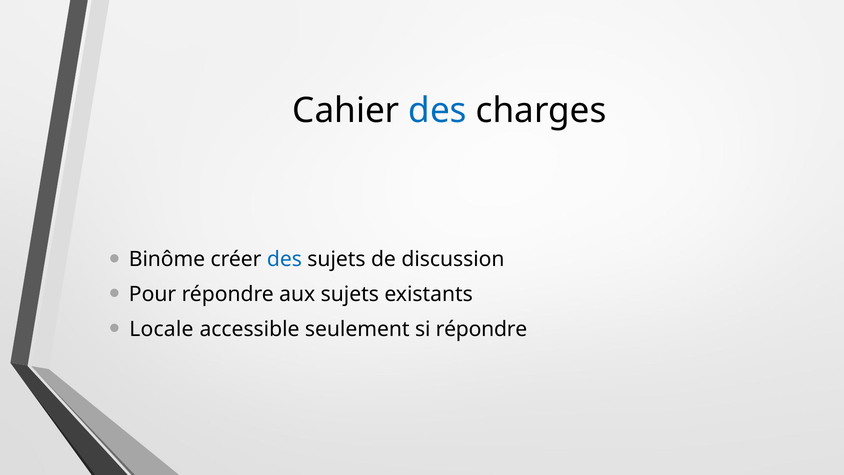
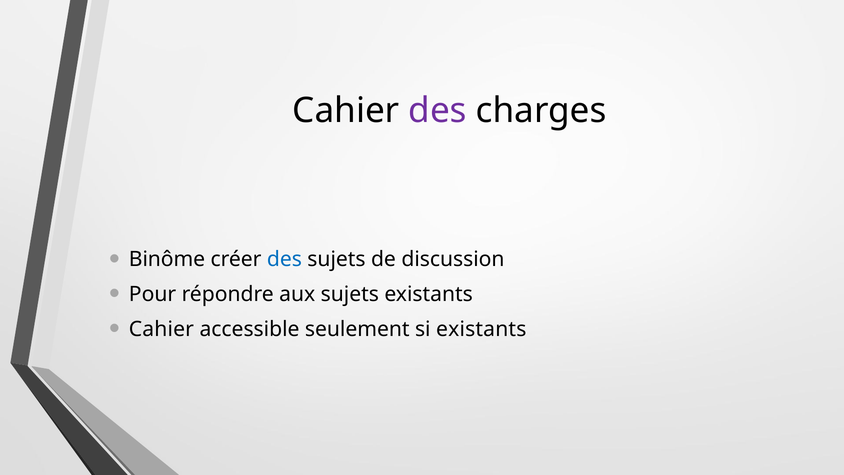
des colour: blue -> purple (438, 111)
Locale: Locale -> Cahier (161, 329)
si répondre: répondre -> existants (481, 329)
